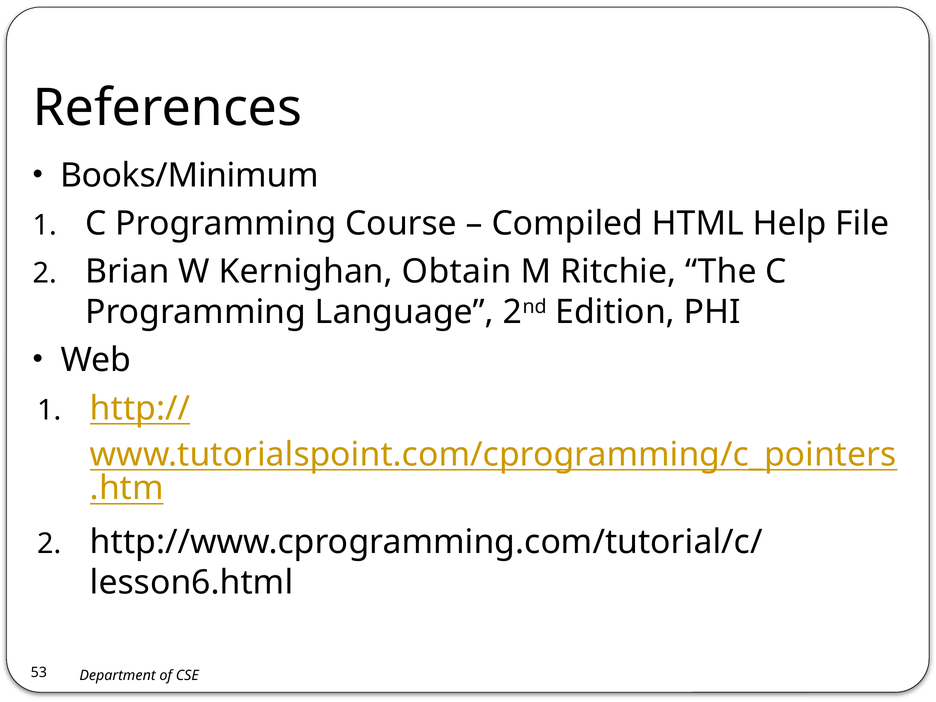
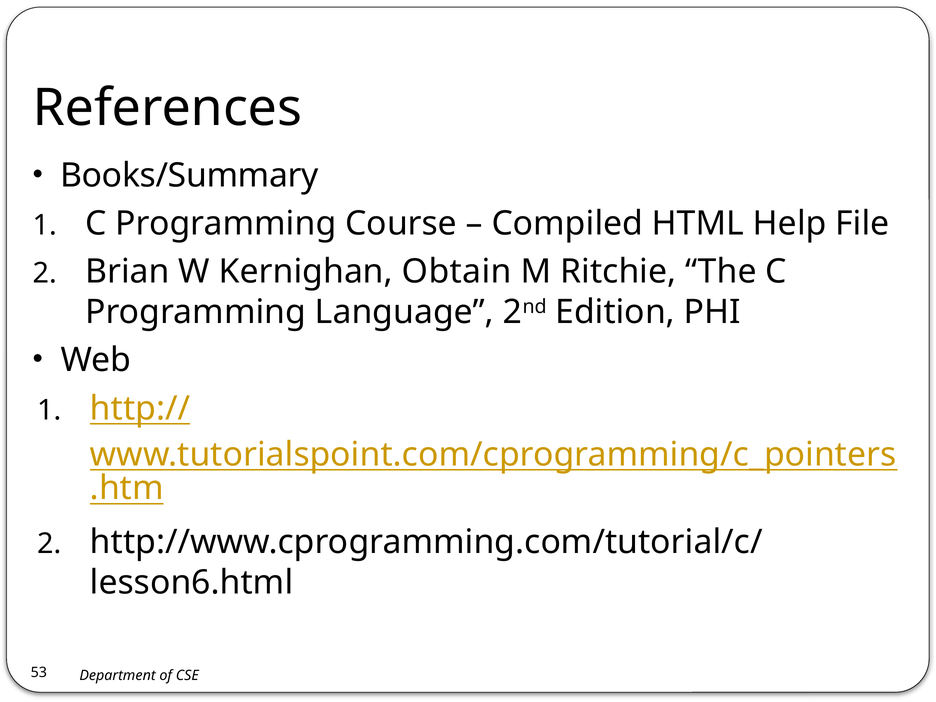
Books/Minimum: Books/Minimum -> Books/Summary (189, 175)
